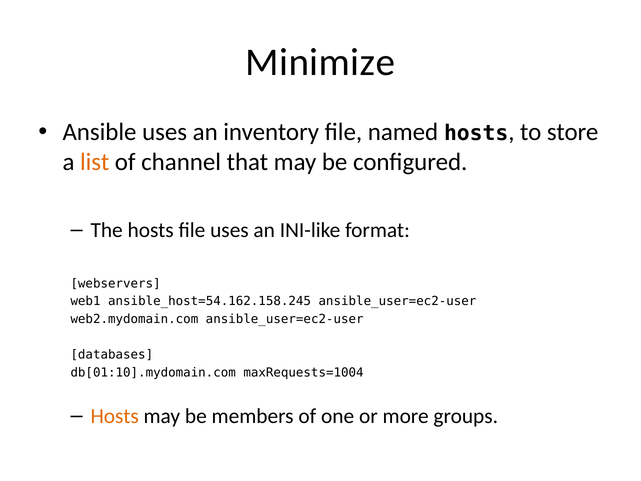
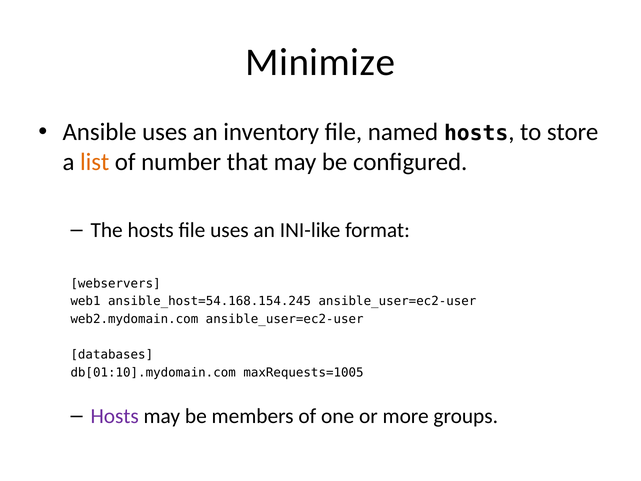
channel: channel -> number (181, 162)
ansible_host=54.162.158.245: ansible_host=54.162.158.245 -> ansible_host=54.168.154.245 (210, 301)
maxRequests=1004: maxRequests=1004 -> maxRequests=1005 (303, 372)
Hosts colour: orange -> purple (115, 416)
